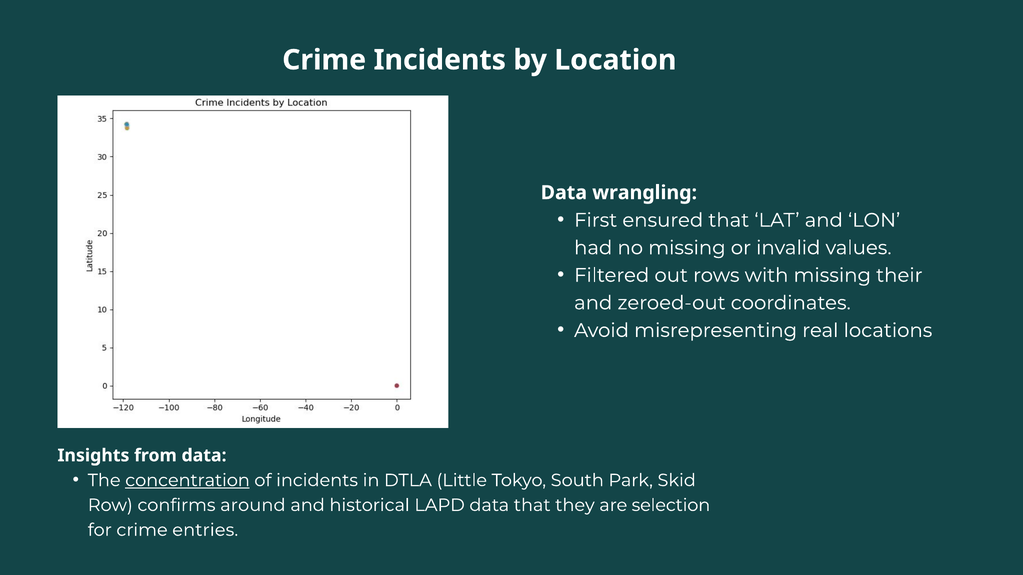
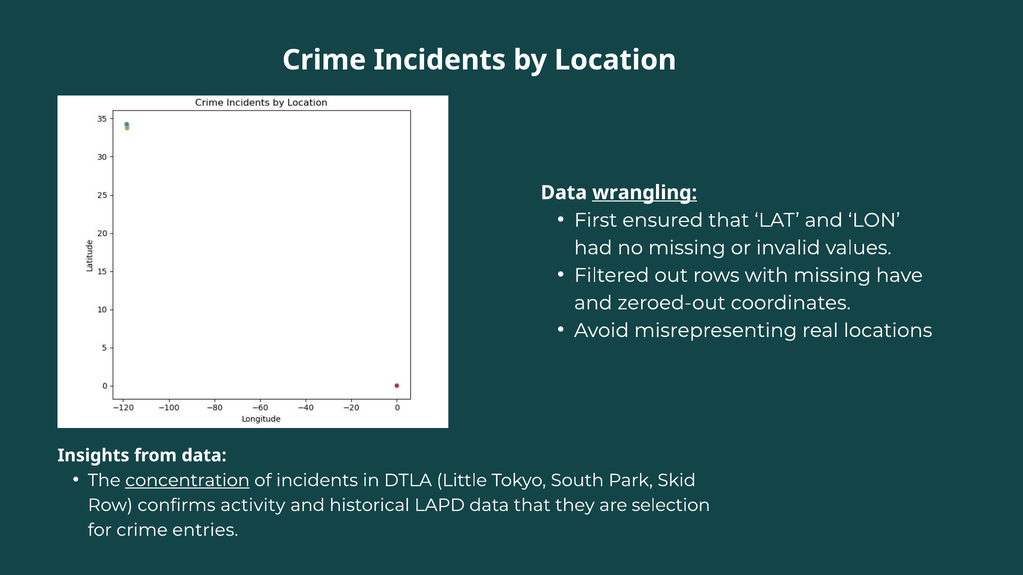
wrangling underline: none -> present (645, 193)
their: their -> have (899, 276)
around: around -> activity (253, 506)
